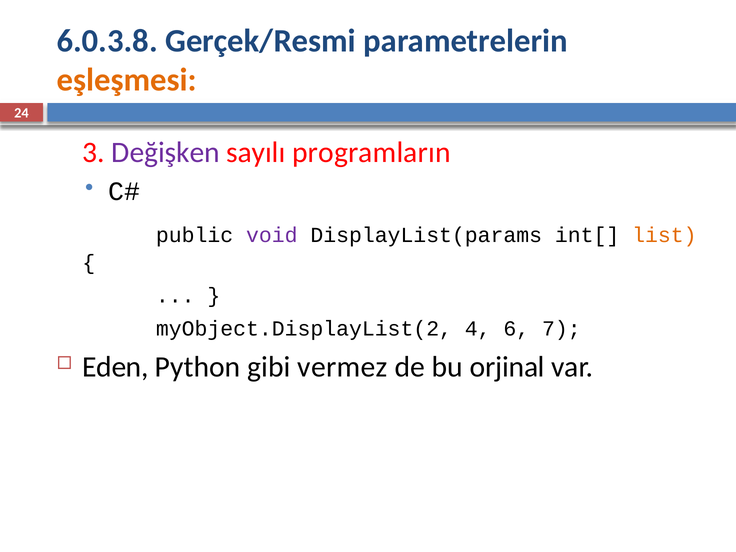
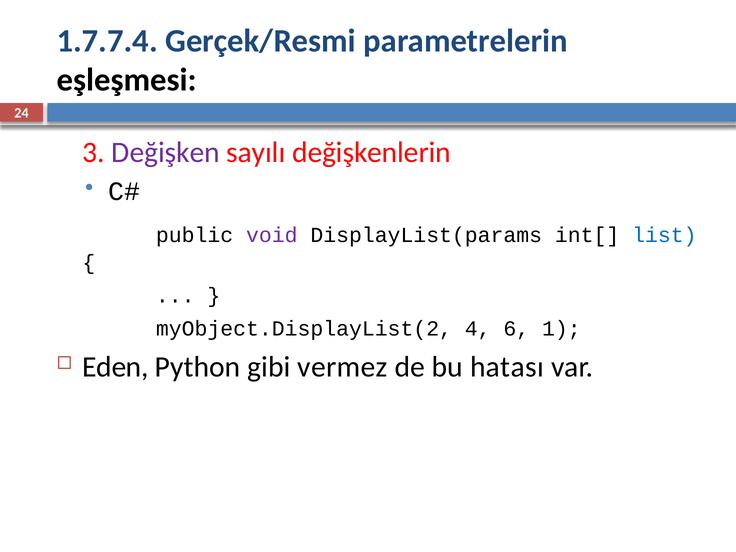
6.0.3.8: 6.0.3.8 -> 1.7.7.4 (107, 41)
eşleşmesi colour: orange -> black (127, 80)
programların: programların -> değişkenlerin (372, 152)
list colour: orange -> blue (664, 235)
7: 7 -> 1 (561, 328)
orjinal: orjinal -> hatası (507, 367)
